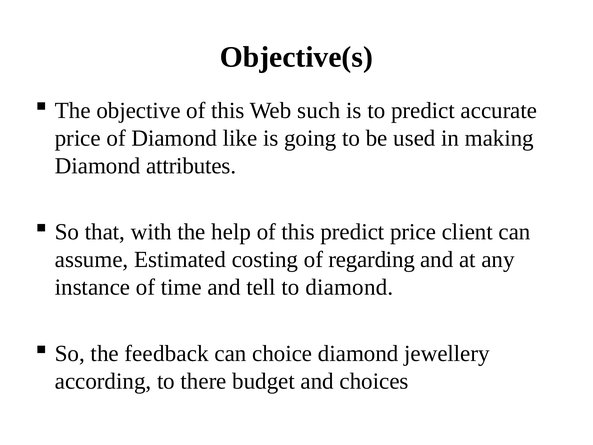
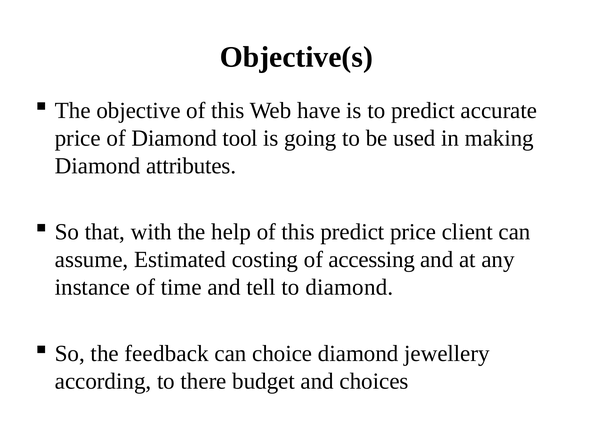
such: such -> have (319, 110)
like: like -> tool (240, 138)
regarding: regarding -> accessing (372, 260)
